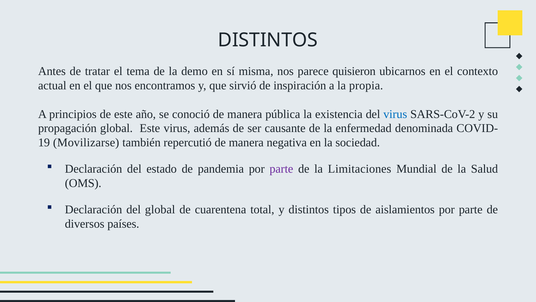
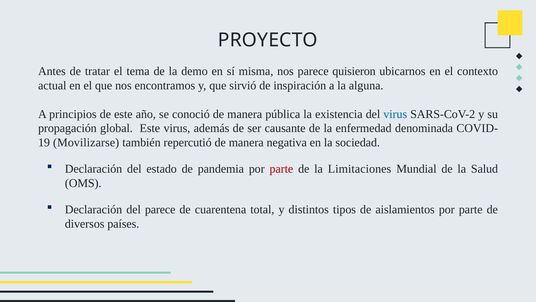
DISTINTOS: DISTINTOS -> PROYECTO (268, 40)
propia: propia -> alguna (366, 85)
parte colour: purple -> red (281, 169)
del global: global -> parece (160, 209)
